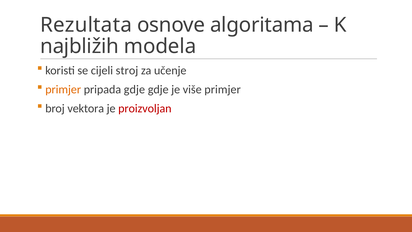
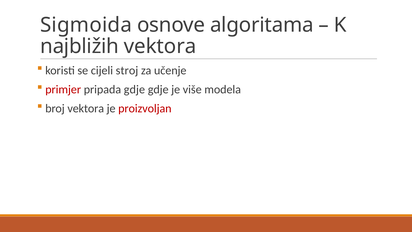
Rezultata: Rezultata -> Sigmoida (86, 25)
najbližih modela: modela -> vektora (160, 46)
primjer colour: orange -> red (63, 89)
više primjer: primjer -> modela (223, 89)
